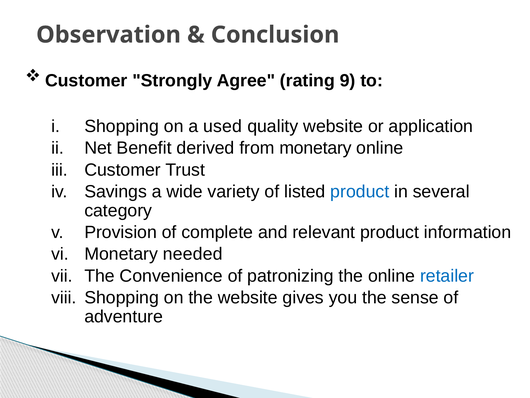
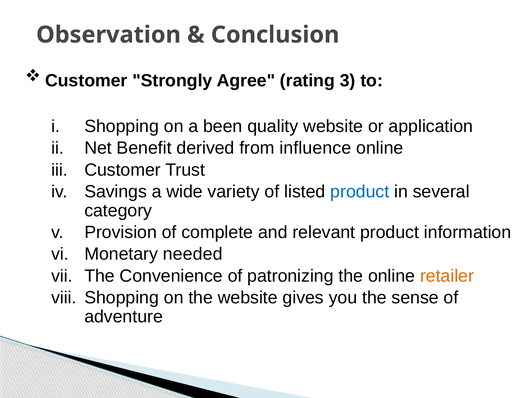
9: 9 -> 3 (348, 81)
used: used -> been (223, 126)
from monetary: monetary -> influence (315, 148)
retailer colour: blue -> orange (447, 276)
